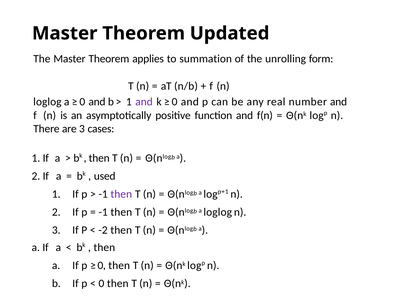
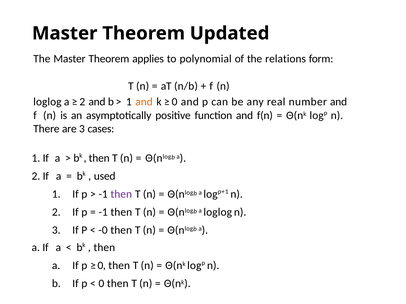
summation: summation -> polynomial (206, 59)
unrolling: unrolling -> relations (286, 59)
0: 0 -> 2 (82, 102)
and colour: purple -> orange (144, 102)
-2: -2 -> -0 (103, 230)
